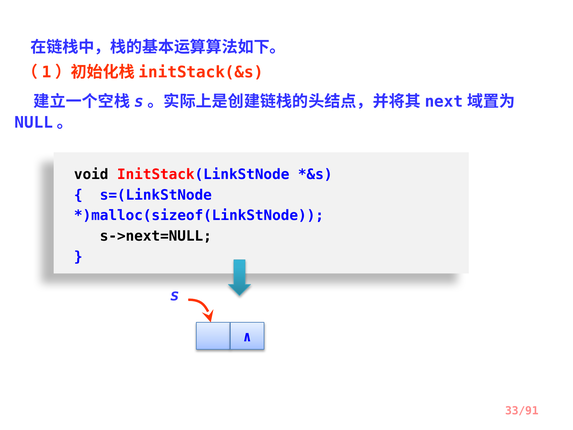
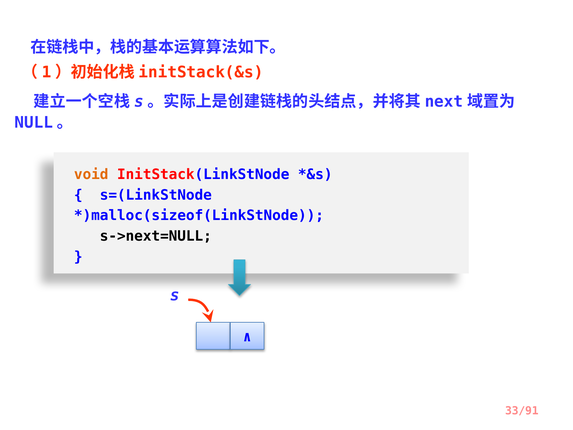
void colour: black -> orange (91, 174)
